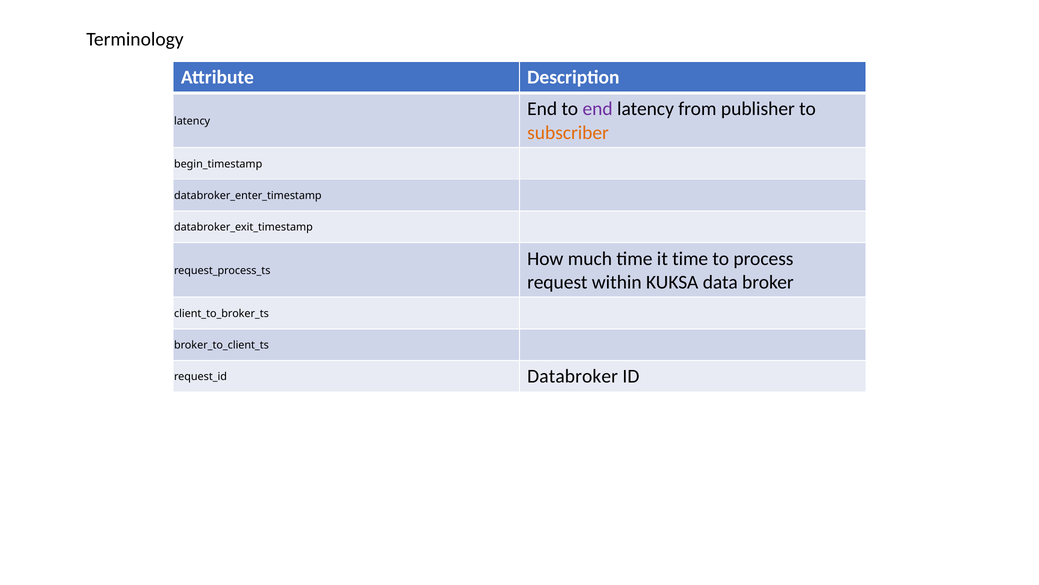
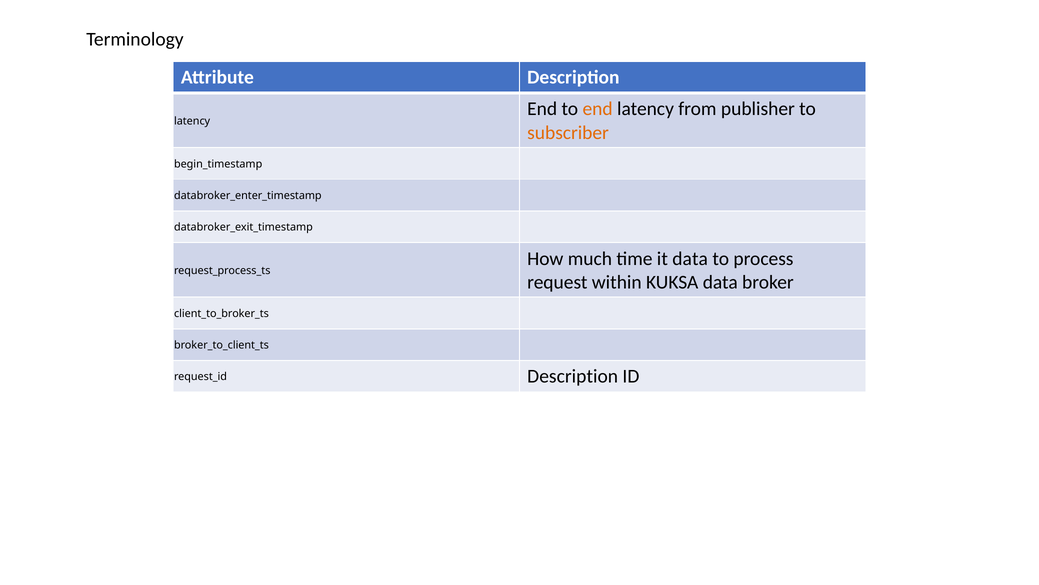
end colour: purple -> orange (598, 109)
it time: time -> data (690, 258)
Databroker: Databroker -> Description (573, 376)
